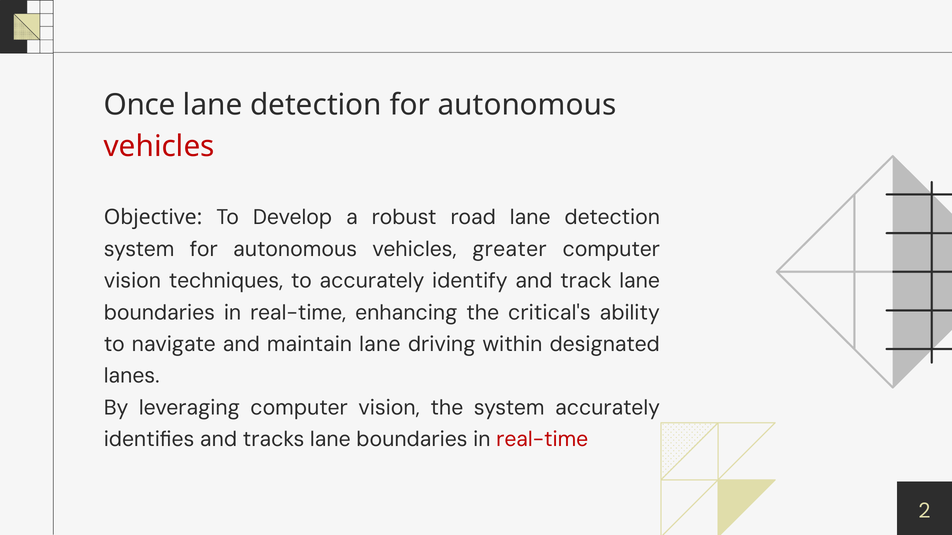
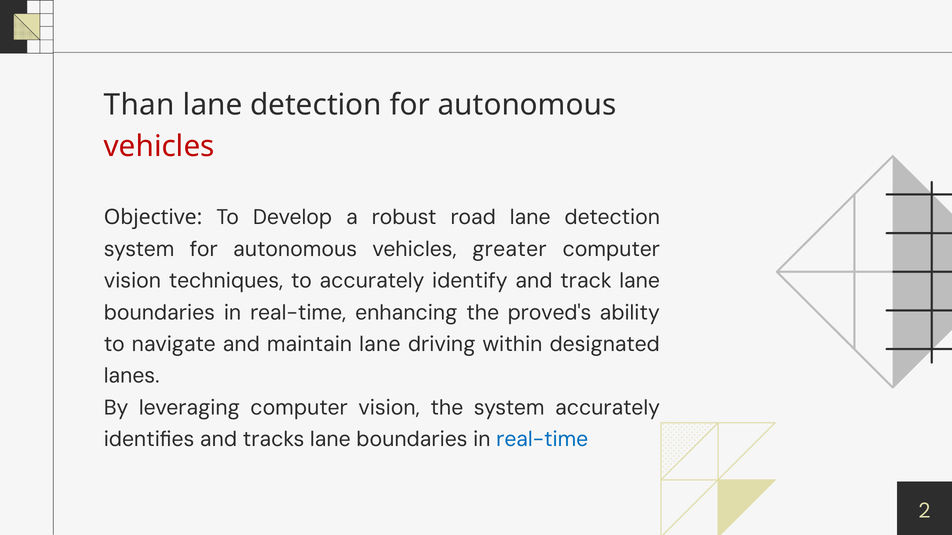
Once: Once -> Than (139, 105)
critical's: critical's -> proved's (550, 313)
real-time colour: red -> blue (542, 440)
